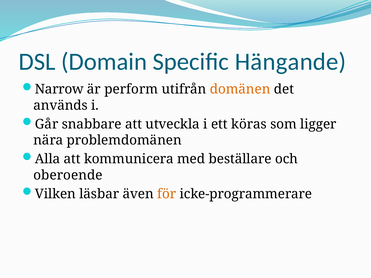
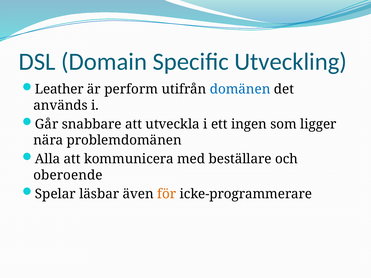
Hängande: Hängande -> Utveckling (291, 62)
Narrow: Narrow -> Leather (59, 89)
domänen colour: orange -> blue (240, 89)
köras: köras -> ingen (249, 124)
Vilken: Vilken -> Spelar (55, 194)
